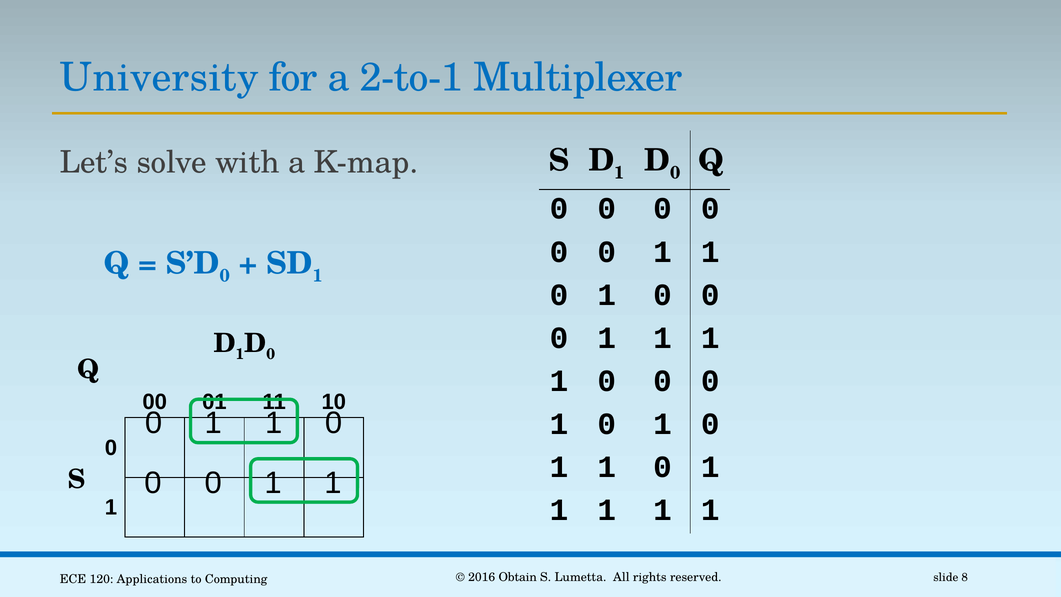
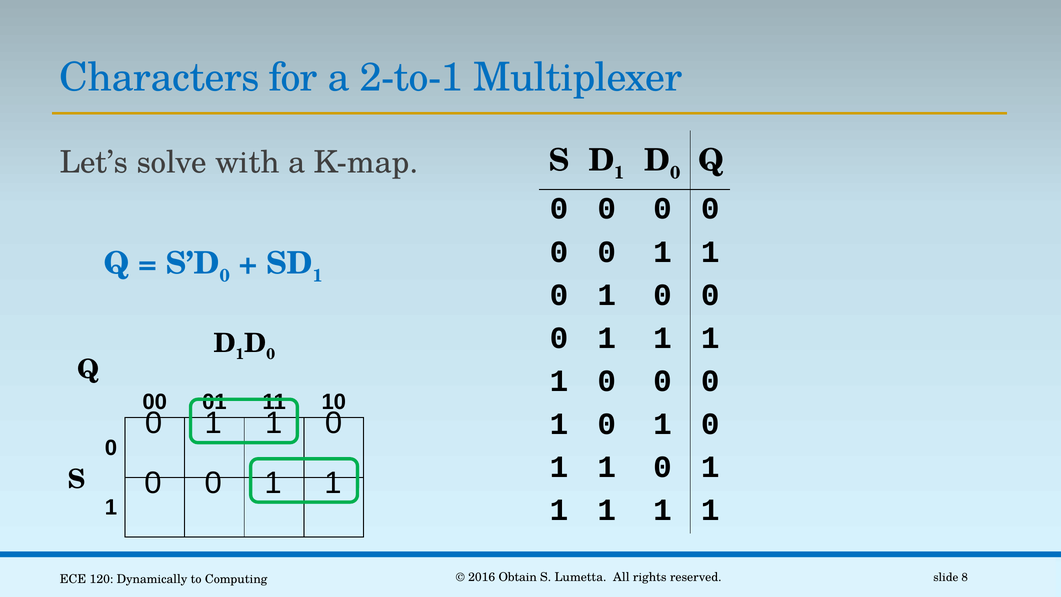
University: University -> Characters (160, 78)
Applications: Applications -> Dynamically (152, 579)
